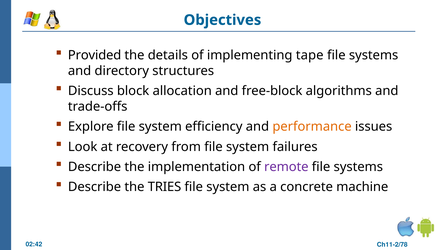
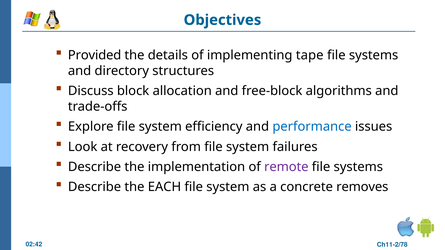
performance colour: orange -> blue (312, 127)
TRIES: TRIES -> EACH (164, 187)
machine: machine -> removes (362, 187)
